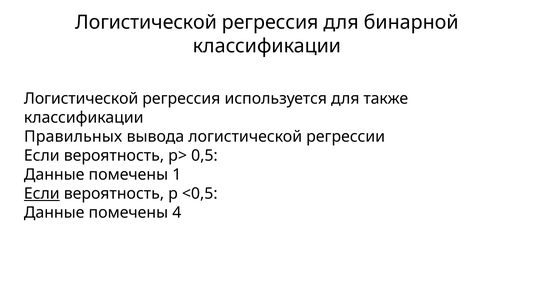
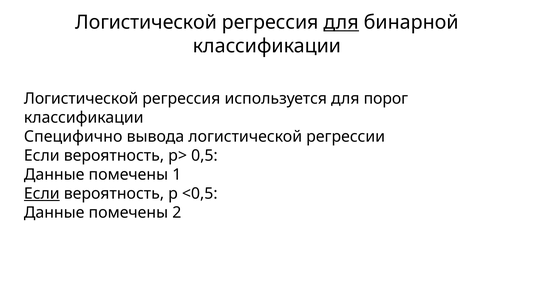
для underline: none -> present (341, 22)
также: также -> порог (386, 99)
Правильных: Правильных -> Специфично (73, 137)
4: 4 -> 2 (177, 213)
